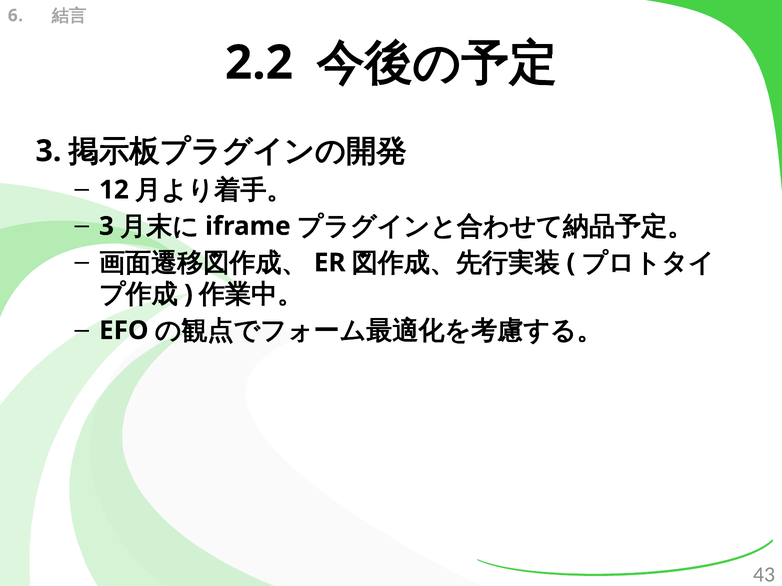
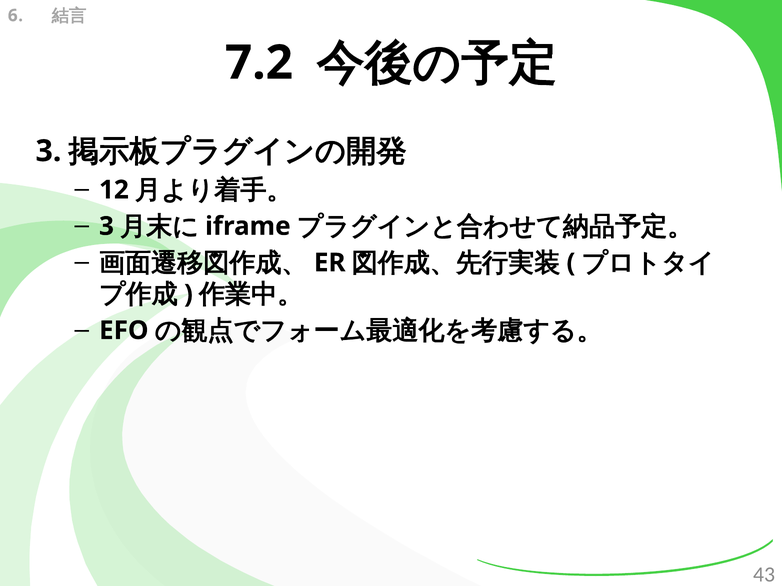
2.2: 2.2 -> 7.2 (259, 63)
